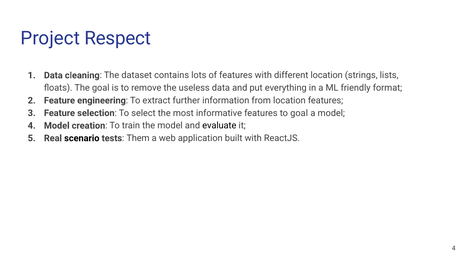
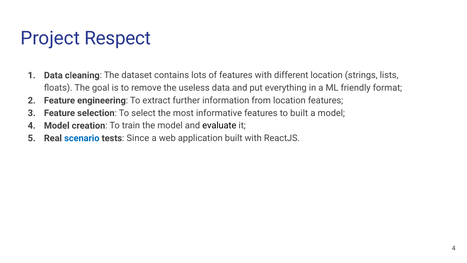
to goal: goal -> built (299, 113)
scenario colour: black -> blue (82, 138)
Them: Them -> Since (138, 138)
